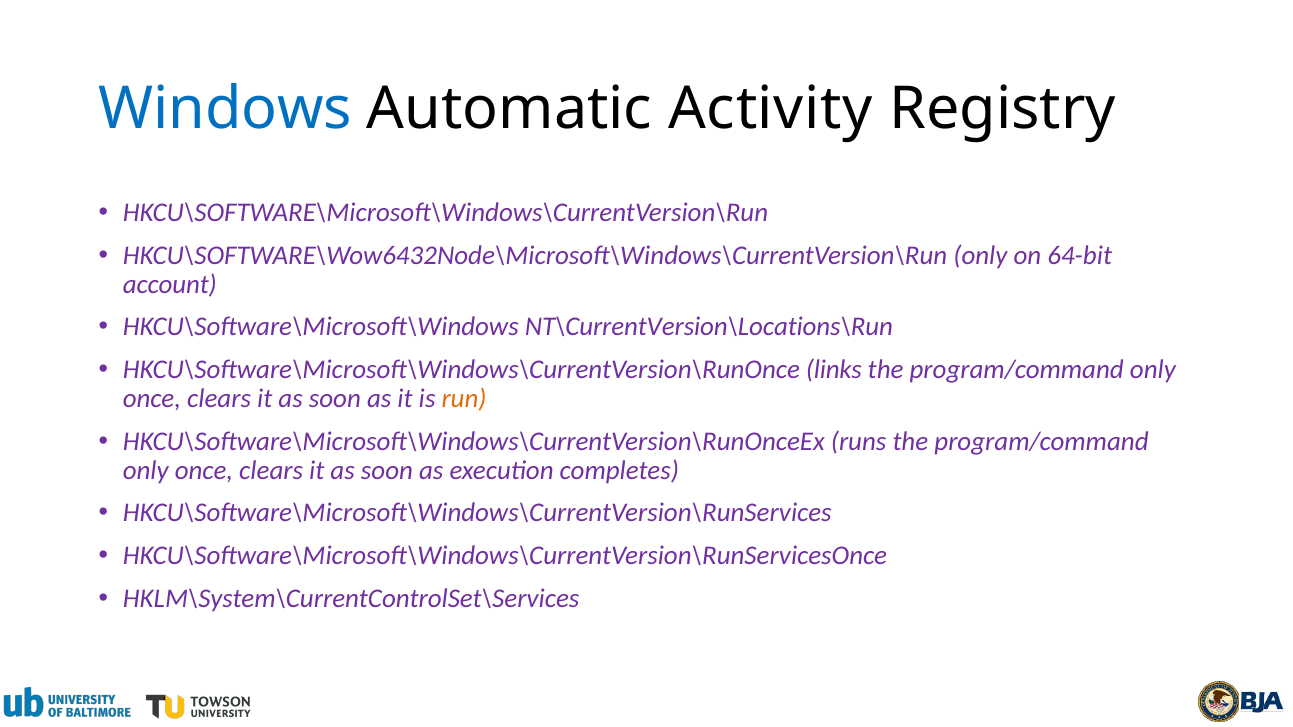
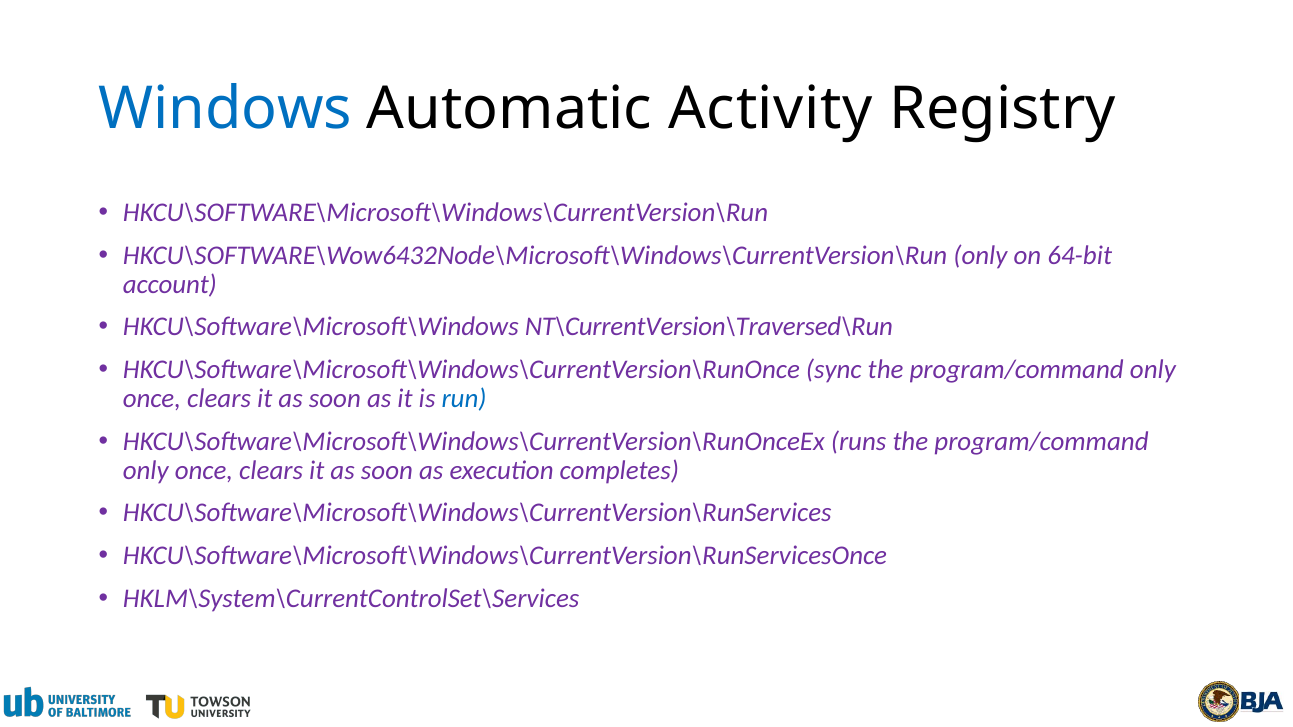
NT\CurrentVersion\Locations\Run: NT\CurrentVersion\Locations\Run -> NT\CurrentVersion\Traversed\Run (709, 327)
links: links -> sync (834, 370)
run colour: orange -> blue (464, 399)
